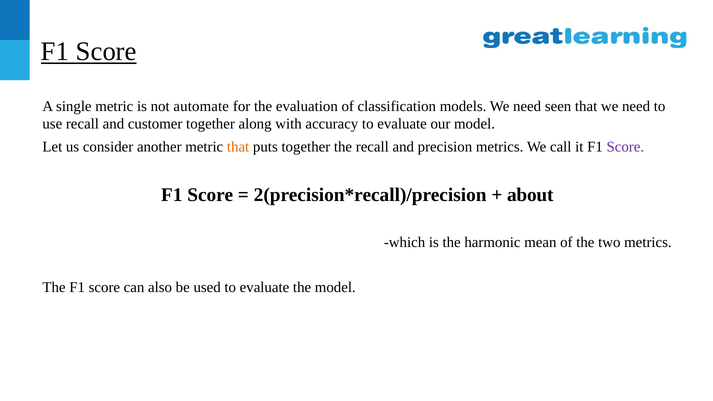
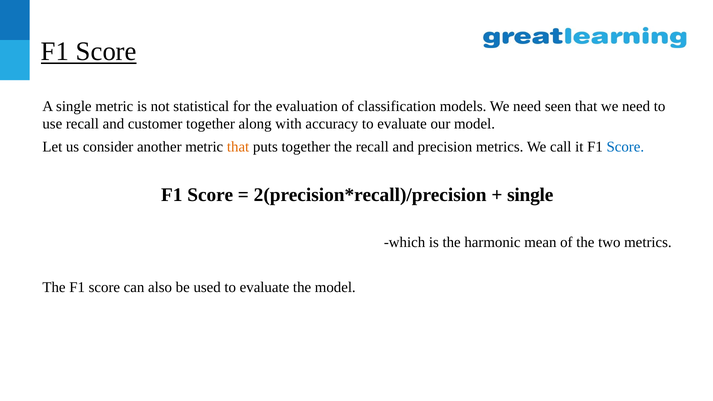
automate: automate -> statistical (201, 106)
Score colour: purple -> blue (625, 147)
about: about -> single (530, 195)
